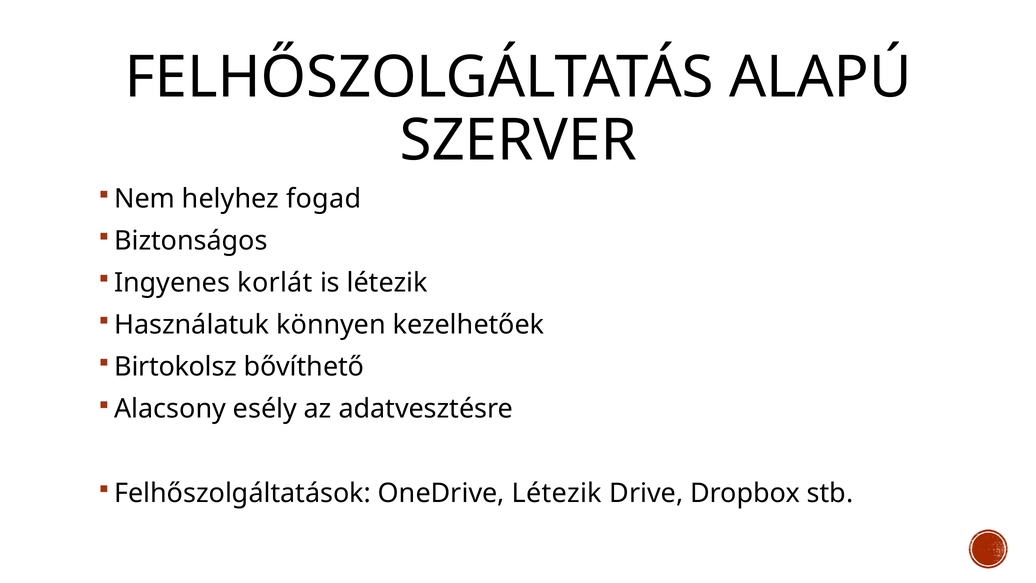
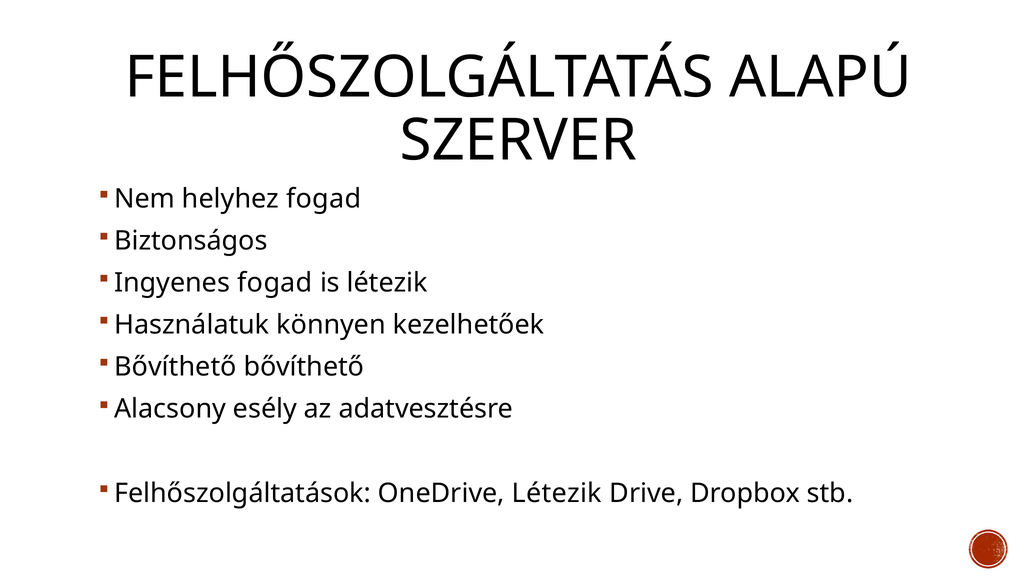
Ingyenes korlát: korlát -> fogad (275, 283)
Birtokolsz: Birtokolsz -> Bővíthető (175, 367)
